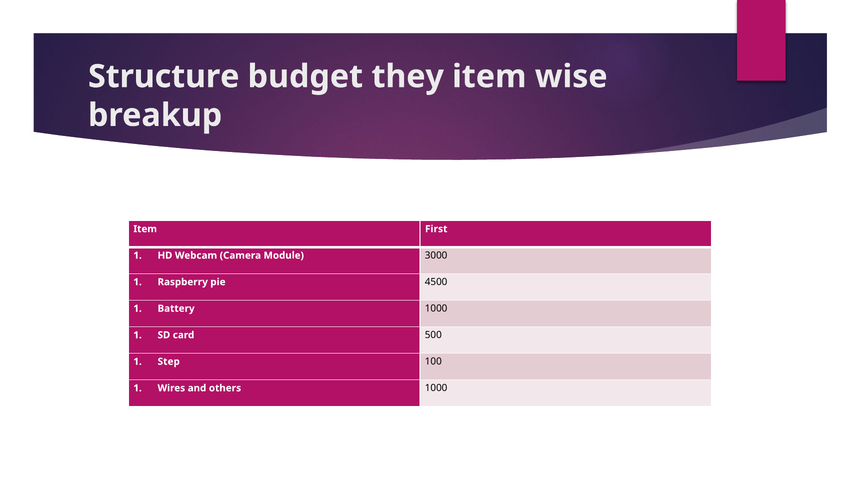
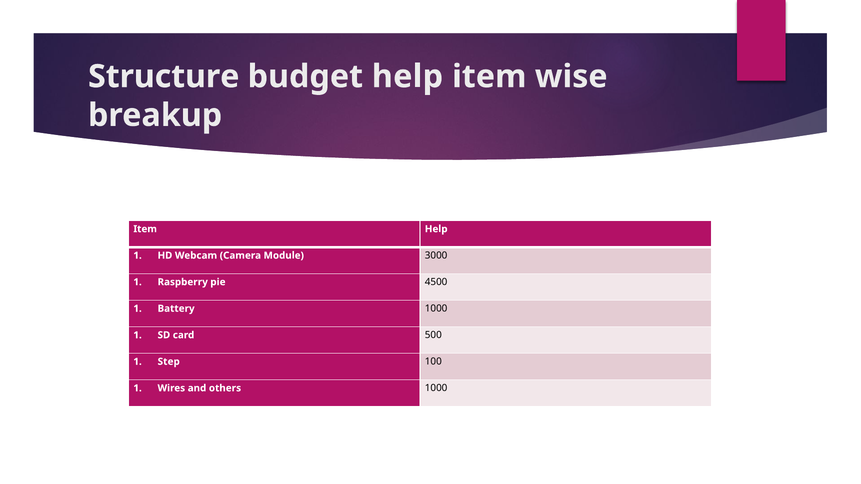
budget they: they -> help (407, 77)
Item First: First -> Help (436, 229)
